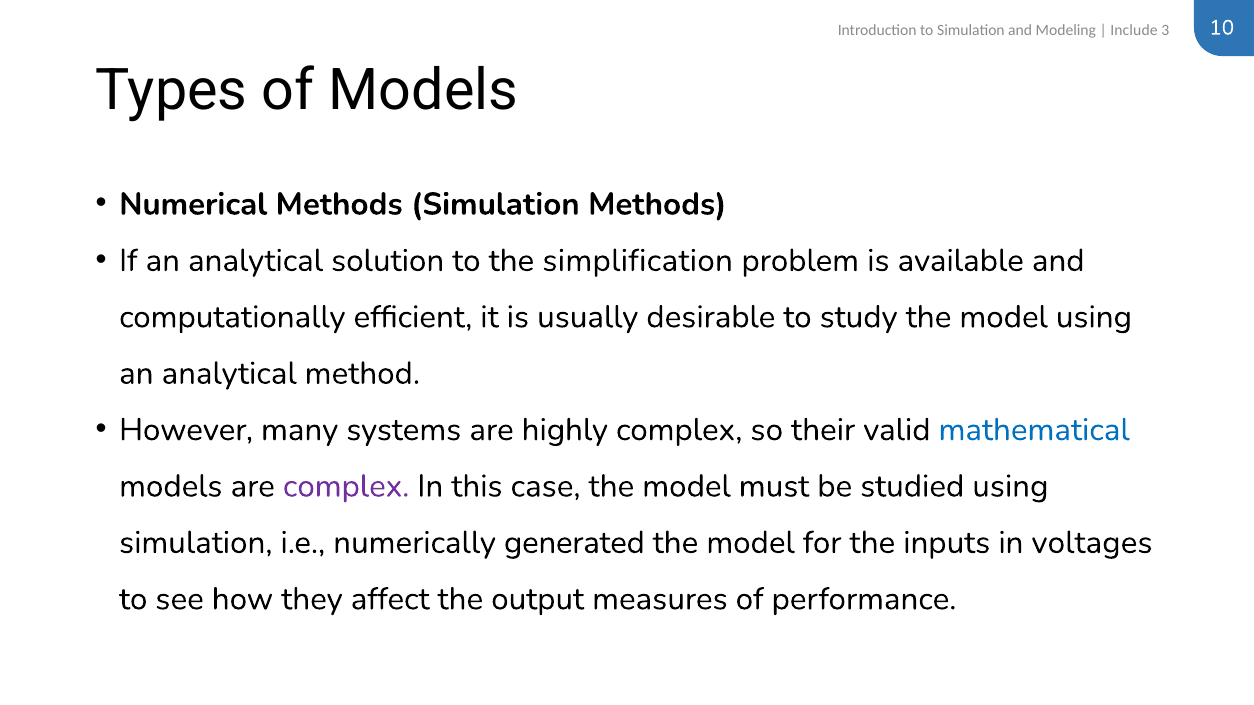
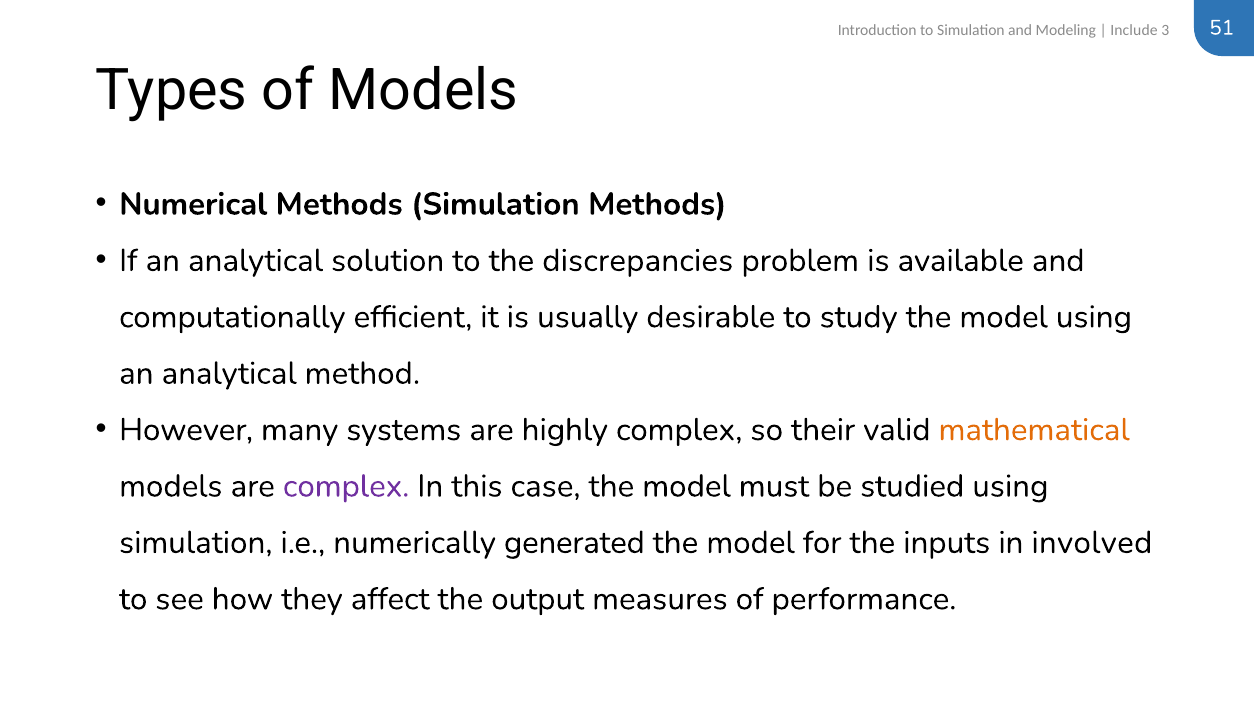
10: 10 -> 51 (1222, 28)
simplification: simplification -> discrepancies (638, 261)
mathematical colour: blue -> orange (1034, 430)
voltages: voltages -> involved (1092, 543)
